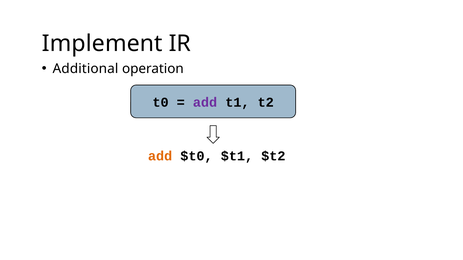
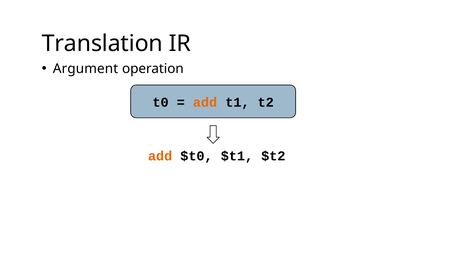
Implement: Implement -> Translation (102, 44)
Additional: Additional -> Argument (86, 69)
add colour: purple -> orange (205, 103)
